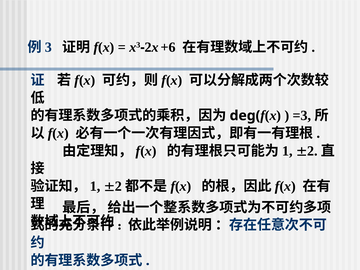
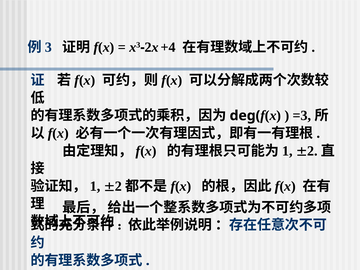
+6: +6 -> +4 (168, 47)
